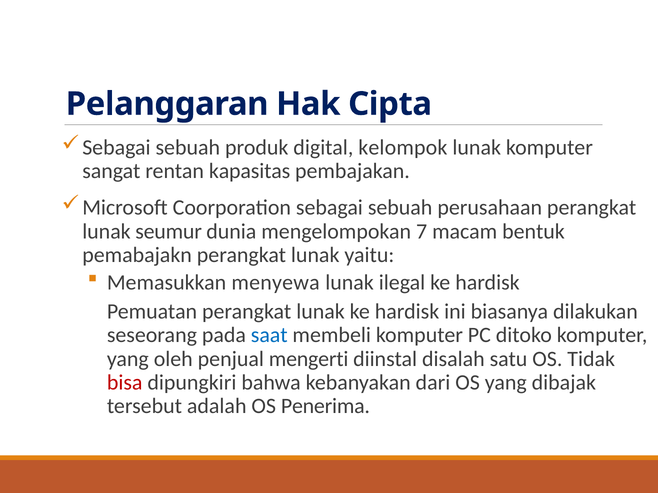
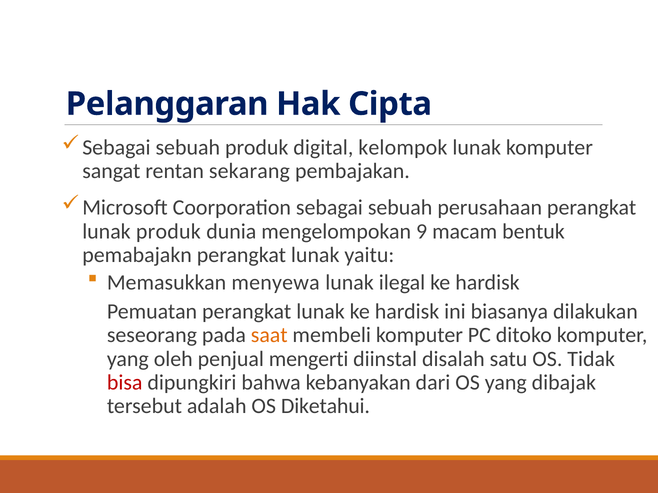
kapasitas: kapasitas -> sekarang (249, 171)
lunak seumur: seumur -> produk (168, 232)
7: 7 -> 9 (422, 232)
saat colour: blue -> orange (269, 335)
Penerima: Penerima -> Diketahui (325, 406)
